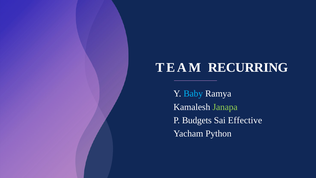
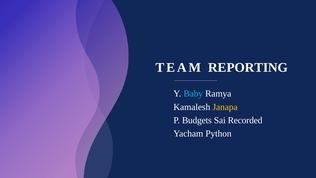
RECURRING: RECURRING -> REPORTING (248, 67)
Janapa colour: light green -> yellow (225, 107)
Effective: Effective -> Recorded (245, 120)
